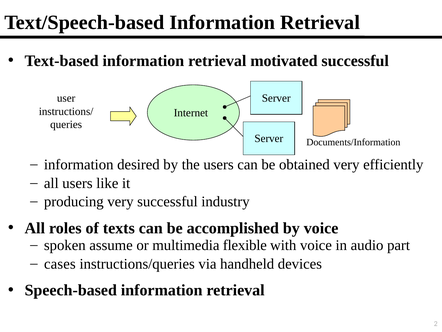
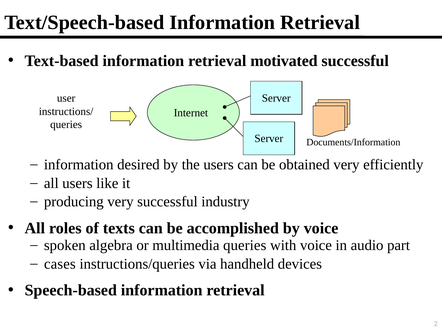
assume: assume -> algebra (111, 245)
multimedia flexible: flexible -> queries (245, 245)
